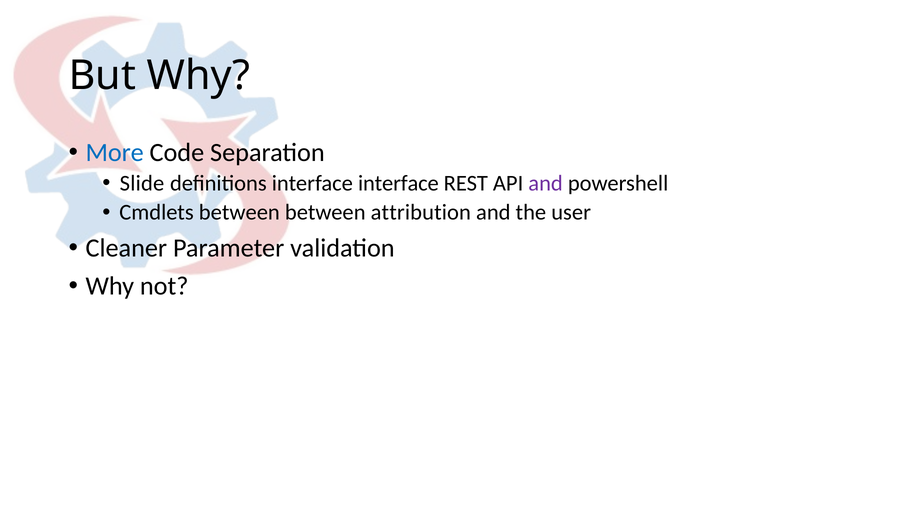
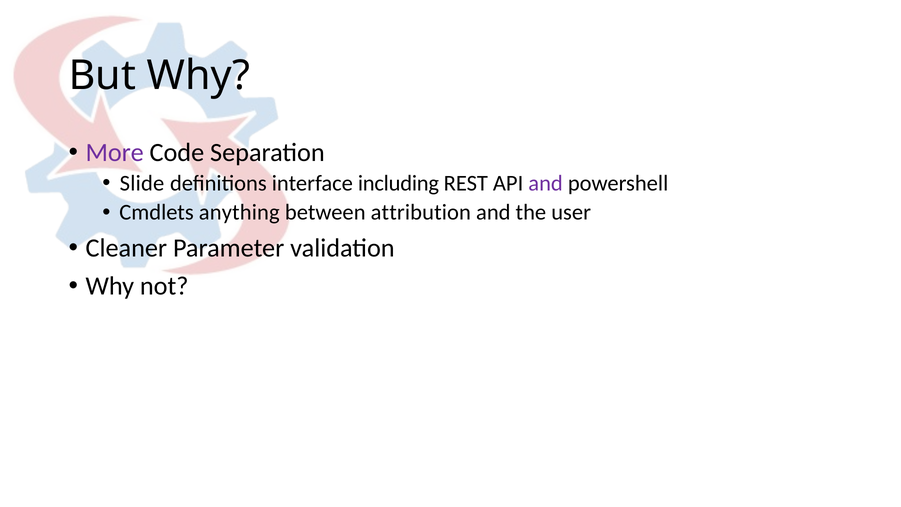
More colour: blue -> purple (115, 152)
interface interface: interface -> including (398, 183)
Cmdlets between: between -> anything (239, 212)
